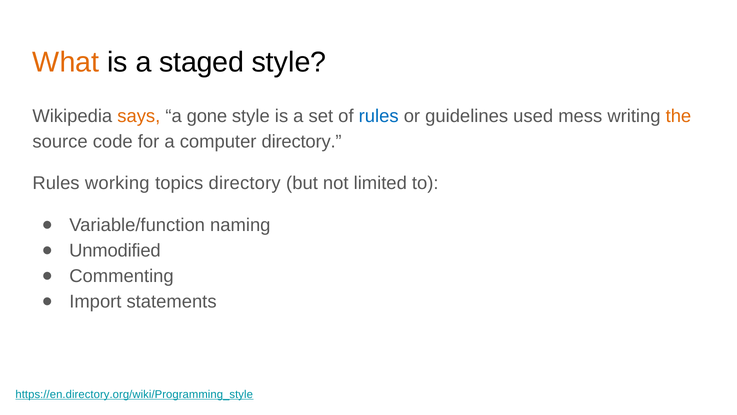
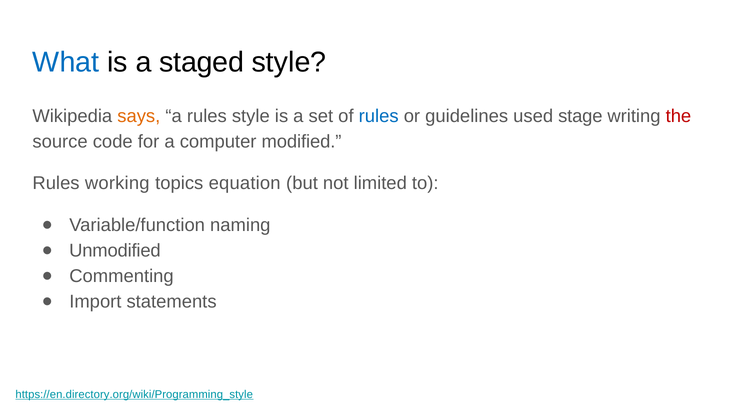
What colour: orange -> blue (66, 62)
a gone: gone -> rules (207, 116)
mess: mess -> stage (580, 116)
the colour: orange -> red (678, 116)
computer directory: directory -> modified (302, 141)
topics directory: directory -> equation (245, 183)
